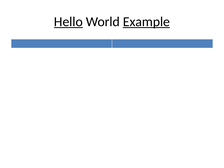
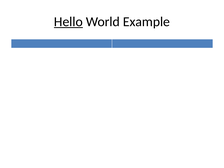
Example underline: present -> none (146, 22)
